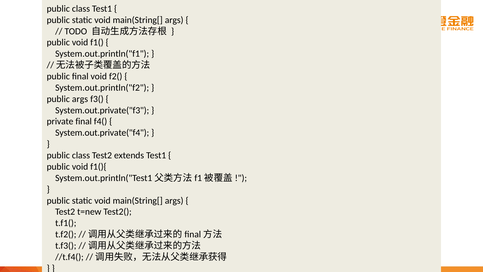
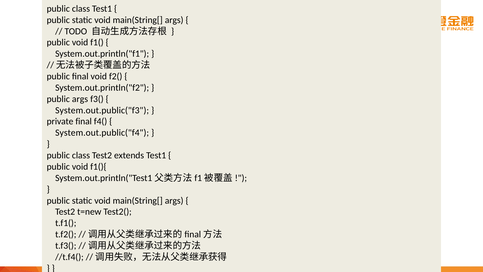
System.out.private("f3: System.out.private("f3 -> System.out.public("f3 (102, 110)
System.out.private("f4: System.out.private("f4 -> System.out.public("f4 (102, 133)
